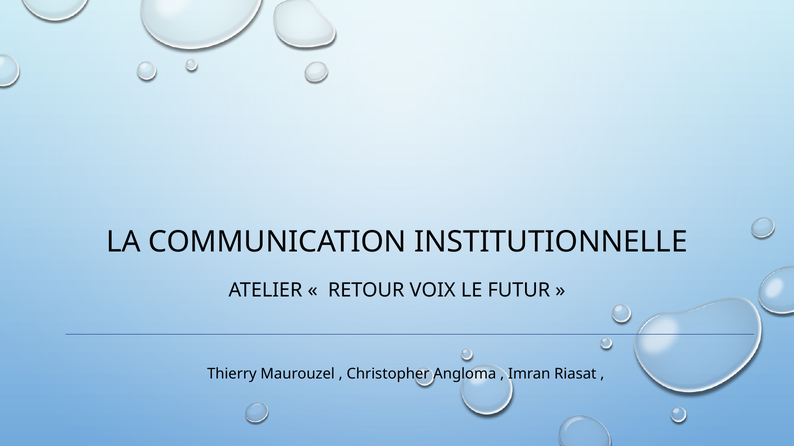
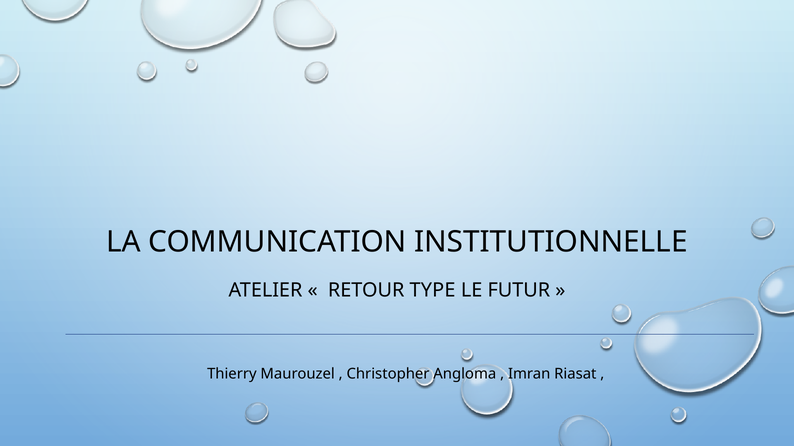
VOIX: VOIX -> TYPE (433, 290)
